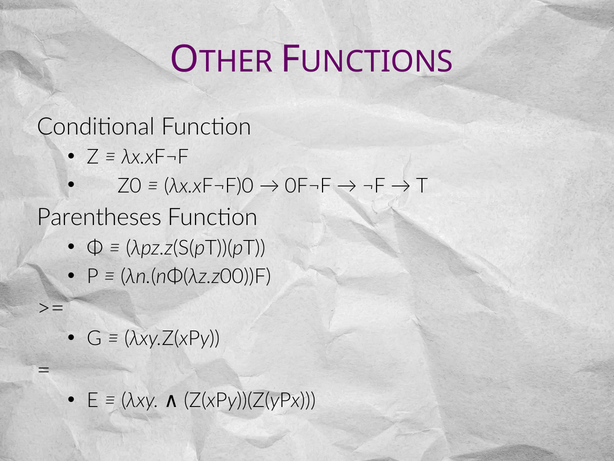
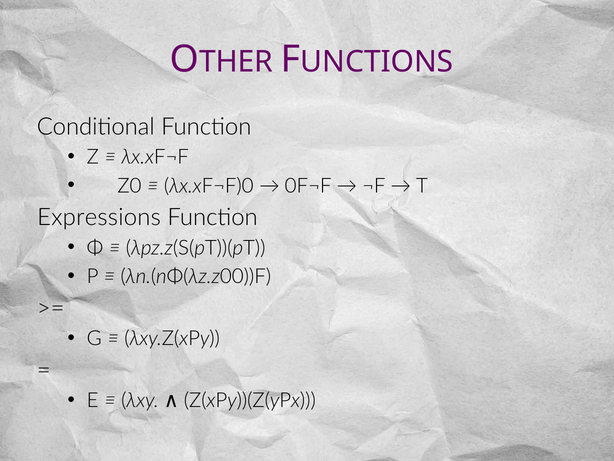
Parentheses: Parentheses -> Expressions (99, 217)
